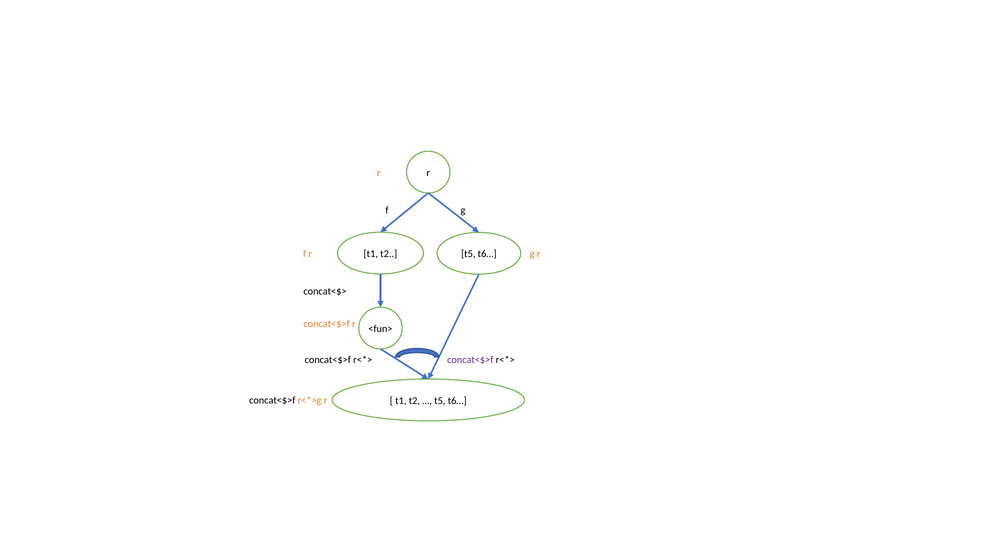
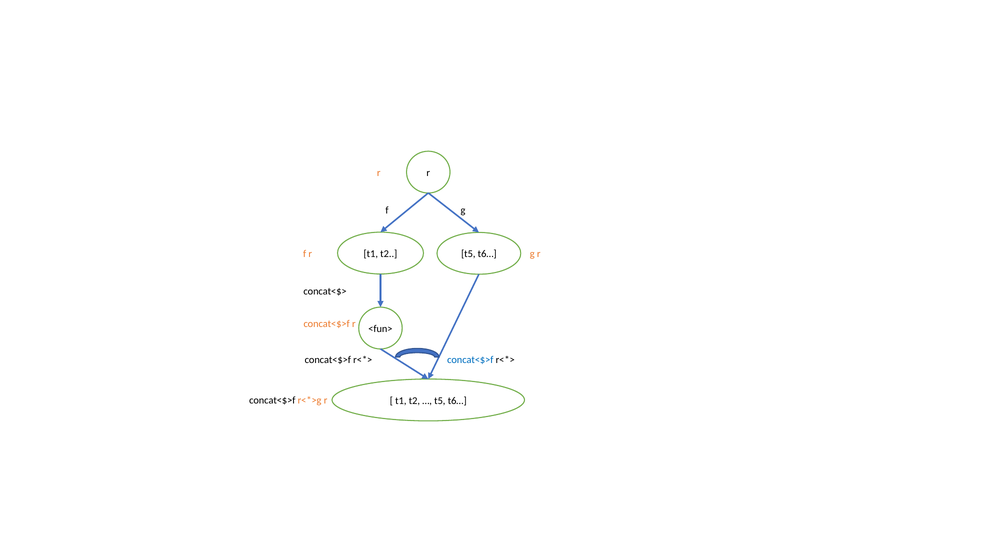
concat<$>f colour: purple -> blue (470, 360)
